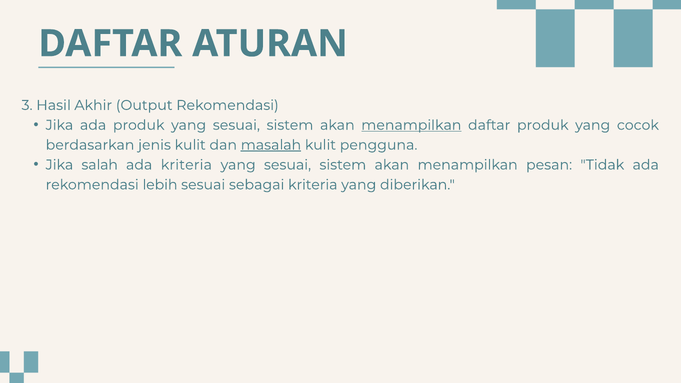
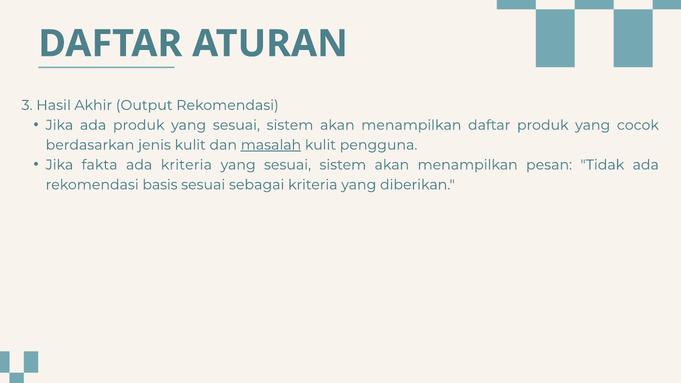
menampilkan underline: present -> none (411, 125)
salah: salah -> fakta (100, 165)
lebih: lebih -> basis (160, 185)
